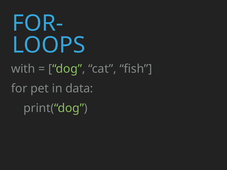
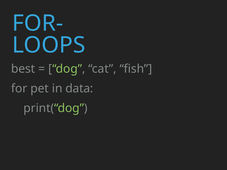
with: with -> best (23, 69)
